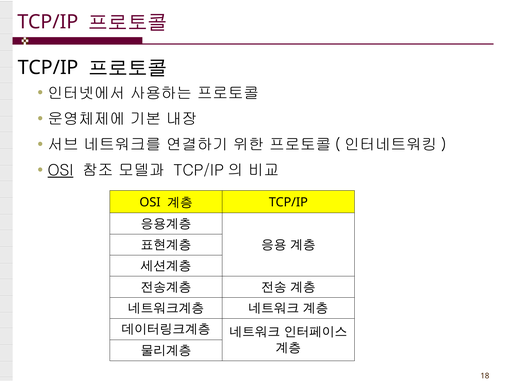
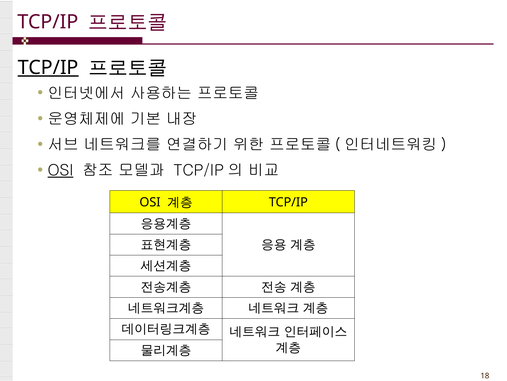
TCP/IP underline: none -> present (48, 67)
